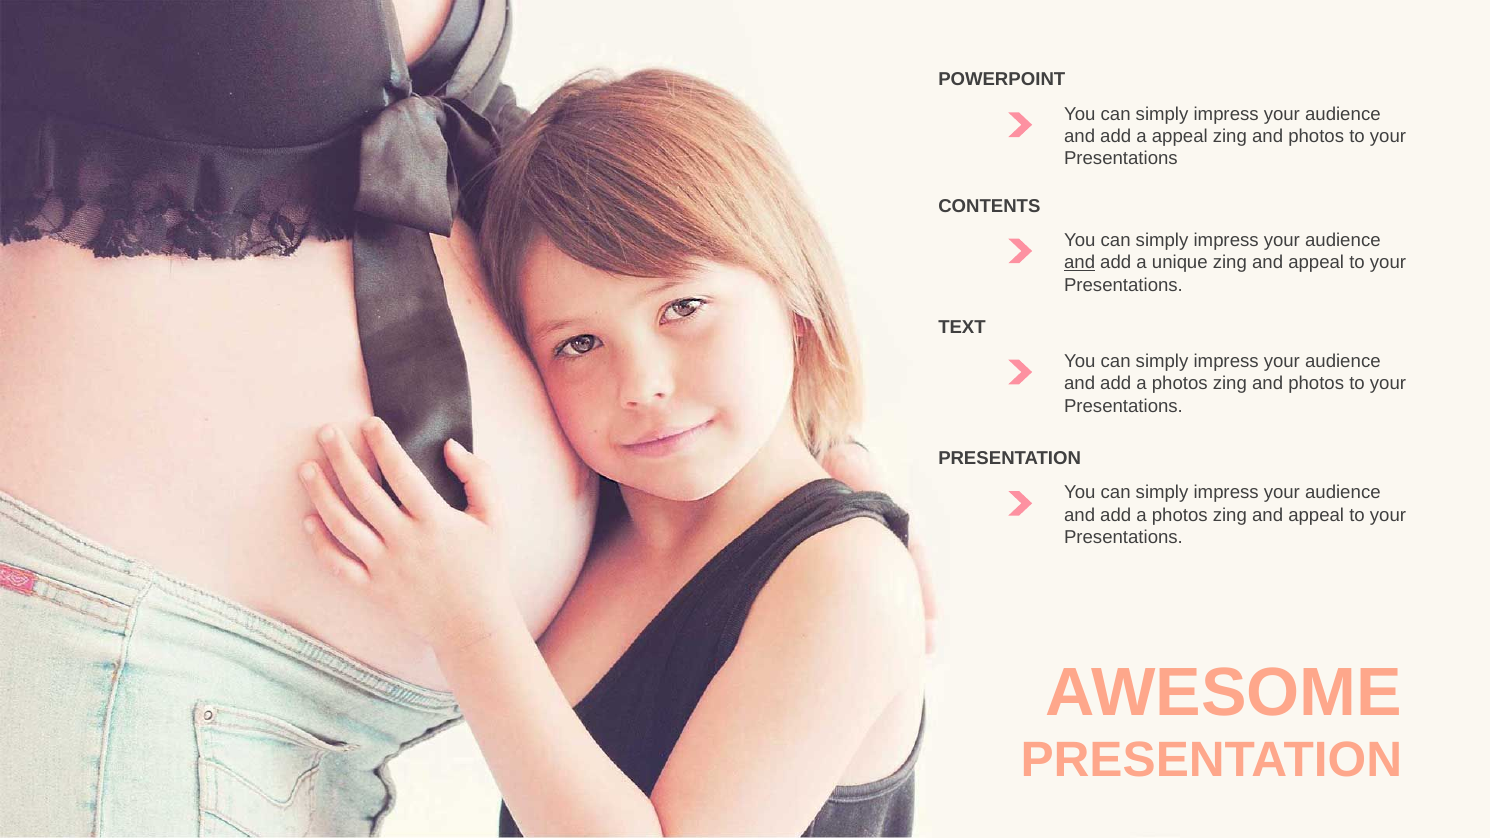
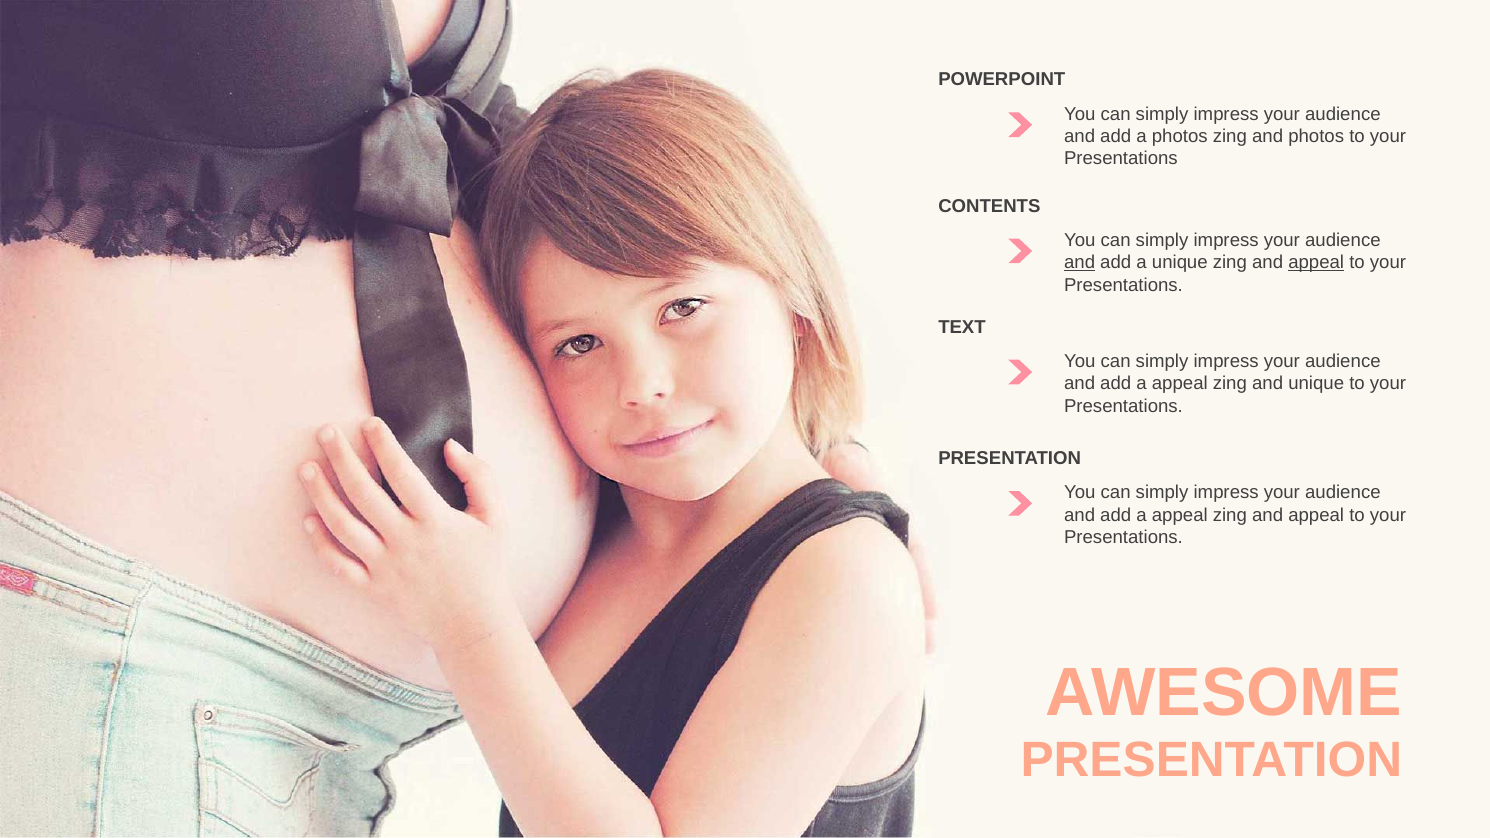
a appeal: appeal -> photos (1180, 136)
appeal underline: none -> present (1316, 263)
photos: photos -> appeal (1180, 384)
photos: photos -> unique (1316, 384)
photos: photos -> appeal (1180, 515)
